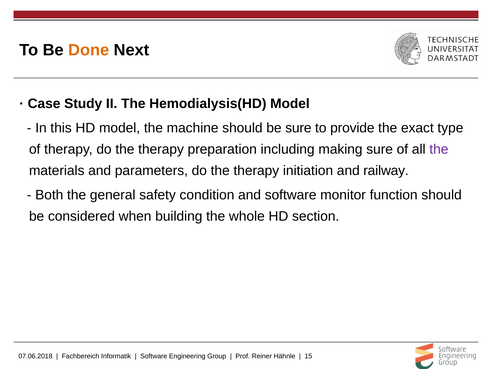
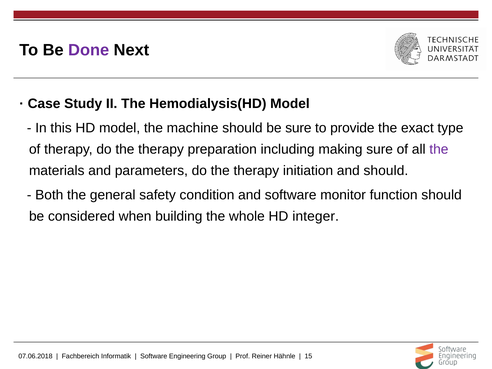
Done colour: orange -> purple (89, 50)
and railway: railway -> should (386, 171)
section: section -> integer (316, 216)
